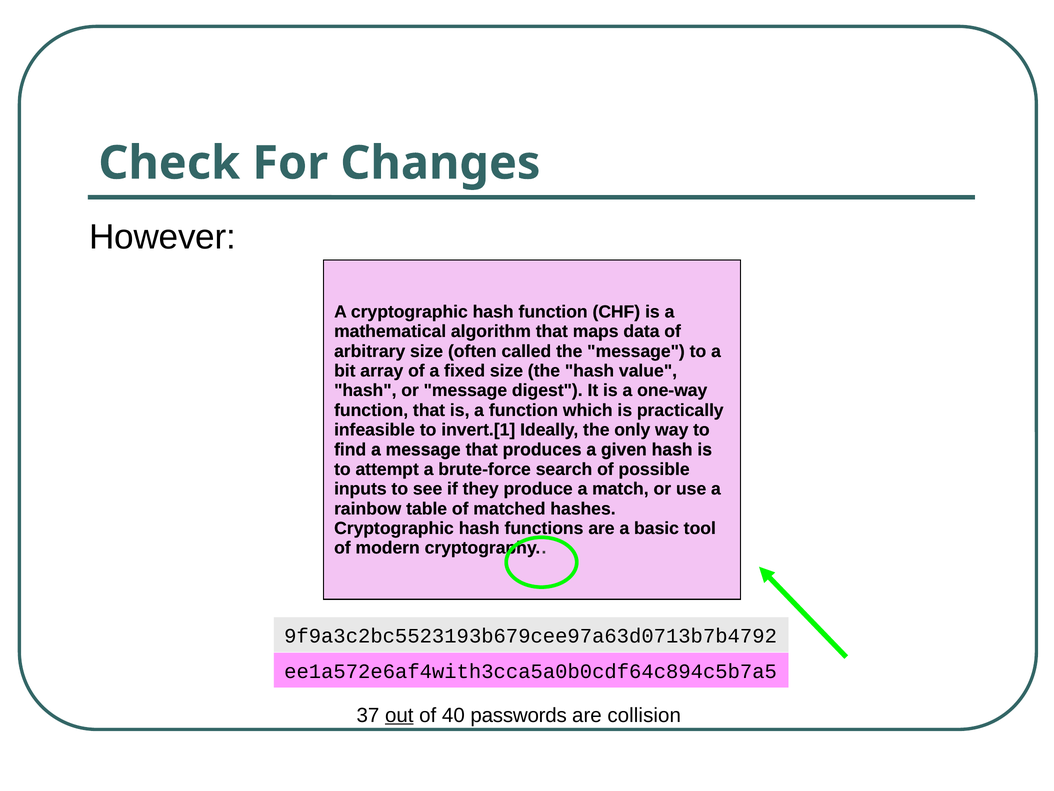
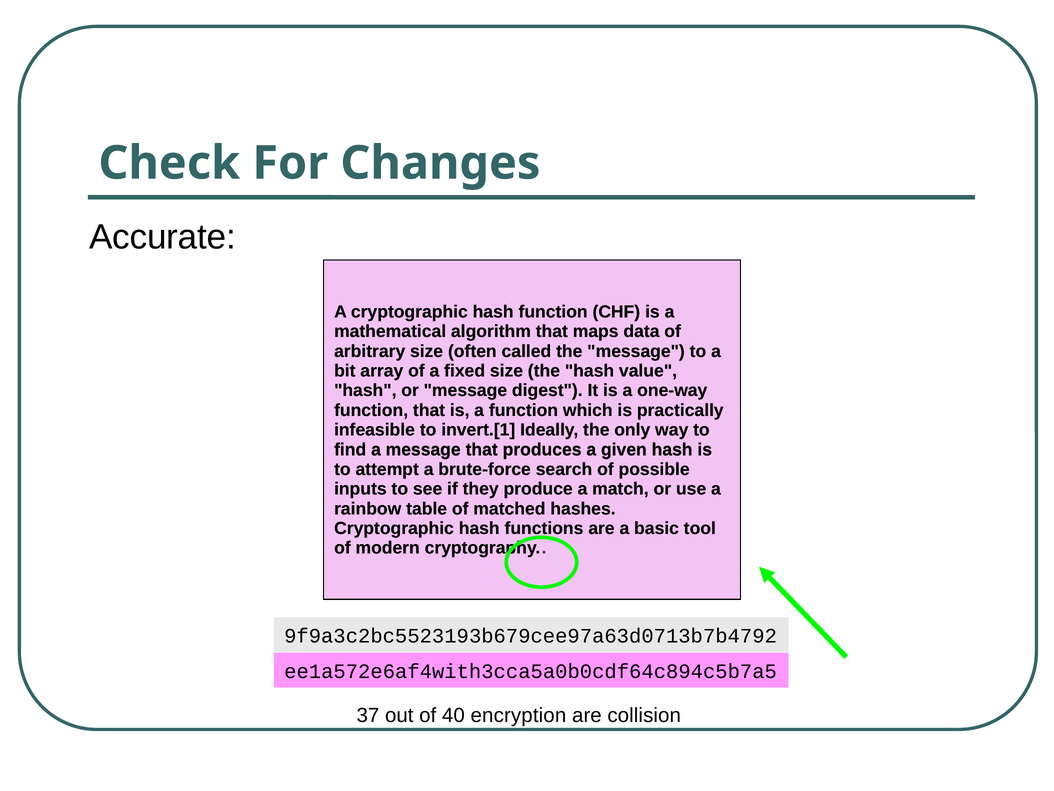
However: However -> Accurate (163, 237)
out underline: present -> none (399, 715)
passwords: passwords -> encryption (518, 715)
